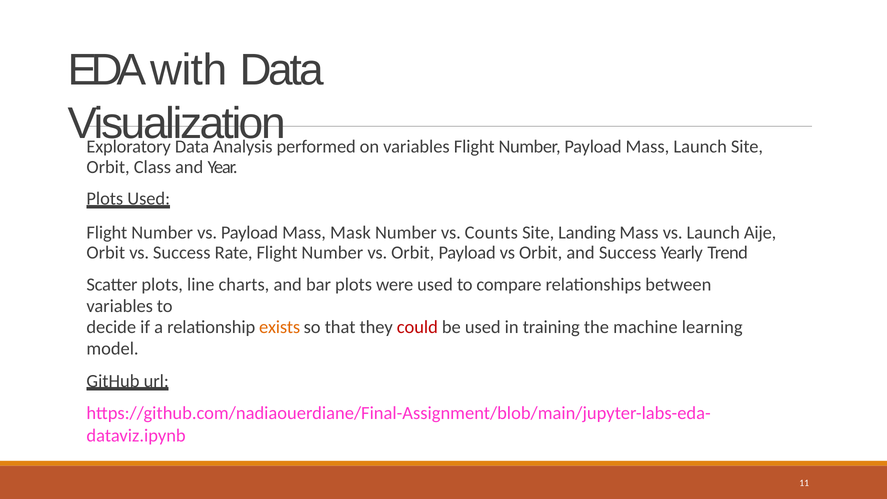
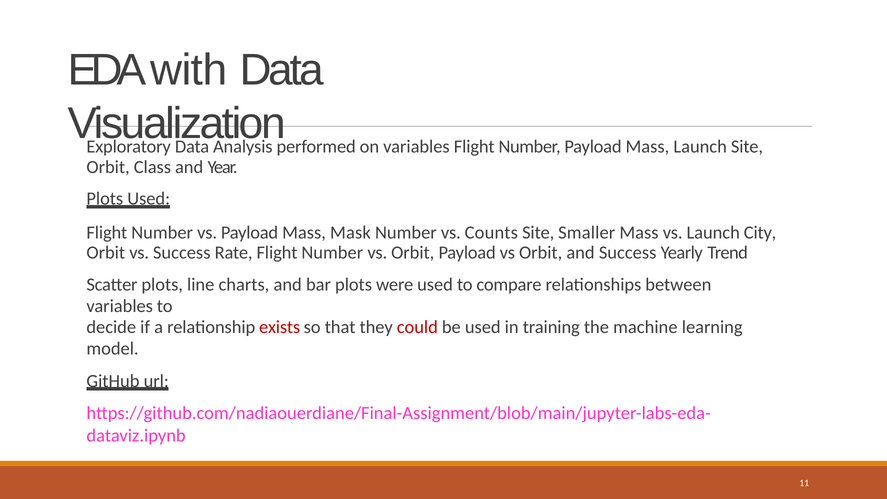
Landing: Landing -> Smaller (587, 232)
Aije: Aije -> City (760, 232)
exists colour: orange -> red (280, 327)
